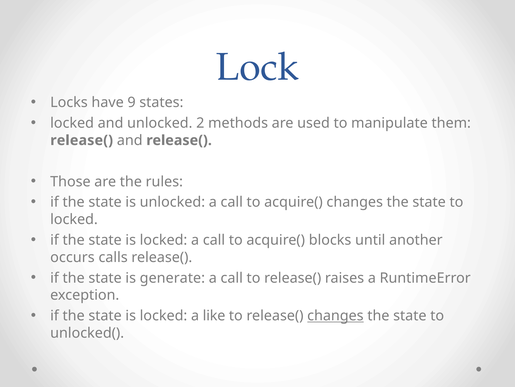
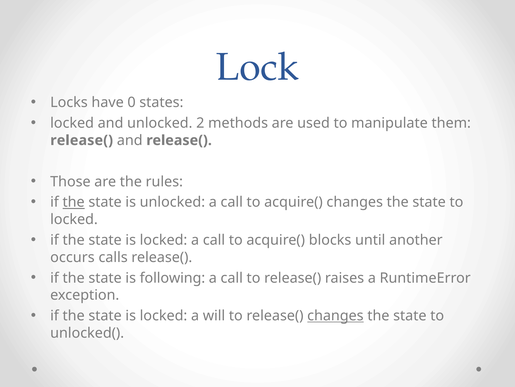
9: 9 -> 0 (132, 102)
the underline: none -> present (74, 202)
generate: generate -> following (172, 277)
like: like -> will (214, 315)
